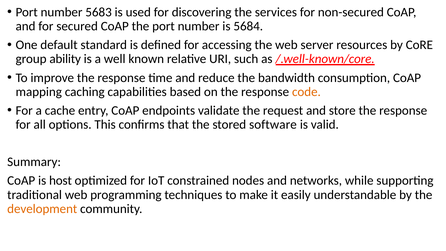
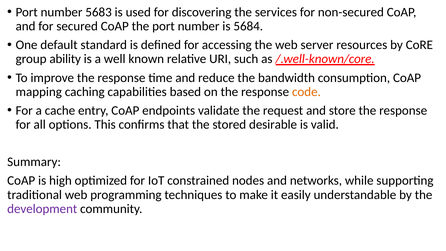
software: software -> desirable (273, 125)
host: host -> high (60, 181)
development colour: orange -> purple (42, 209)
